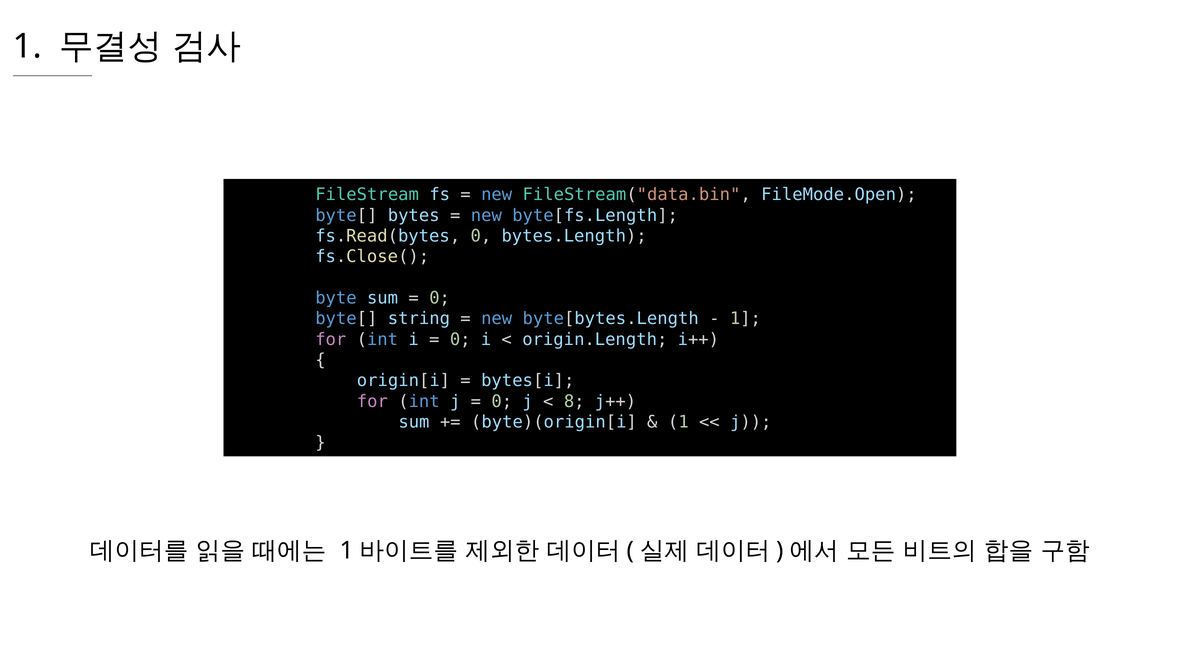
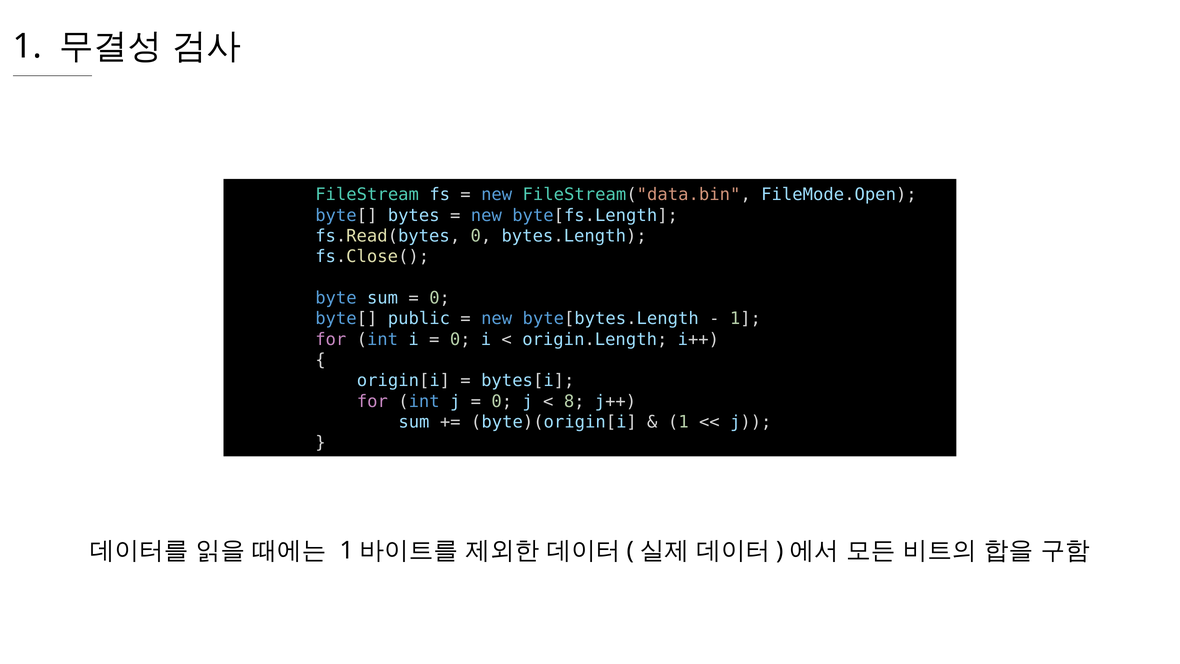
string: string -> public (419, 319)
